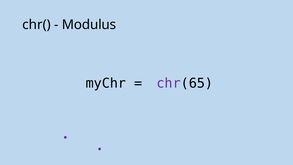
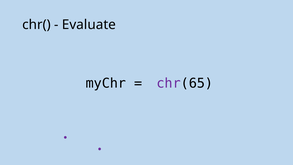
Modulus: Modulus -> Evaluate (89, 25)
